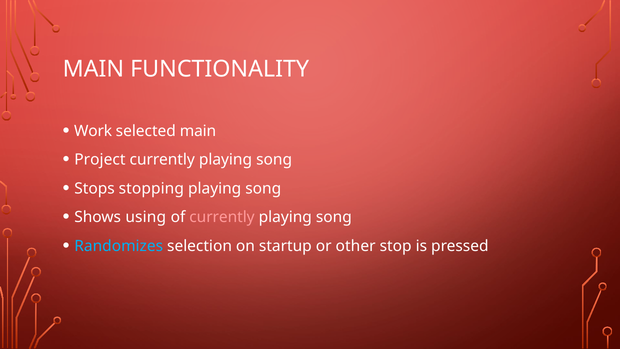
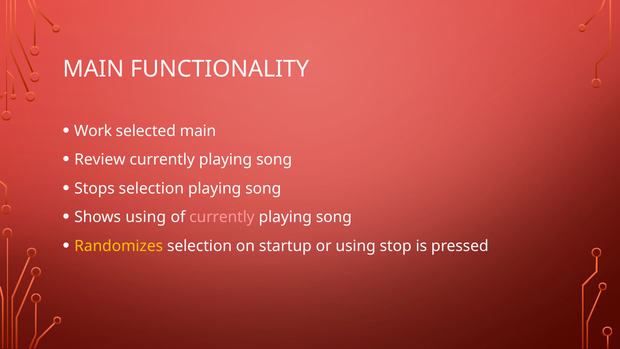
Project: Project -> Review (100, 160)
Stops stopping: stopping -> selection (151, 188)
Randomizes colour: light blue -> yellow (119, 246)
or other: other -> using (356, 246)
